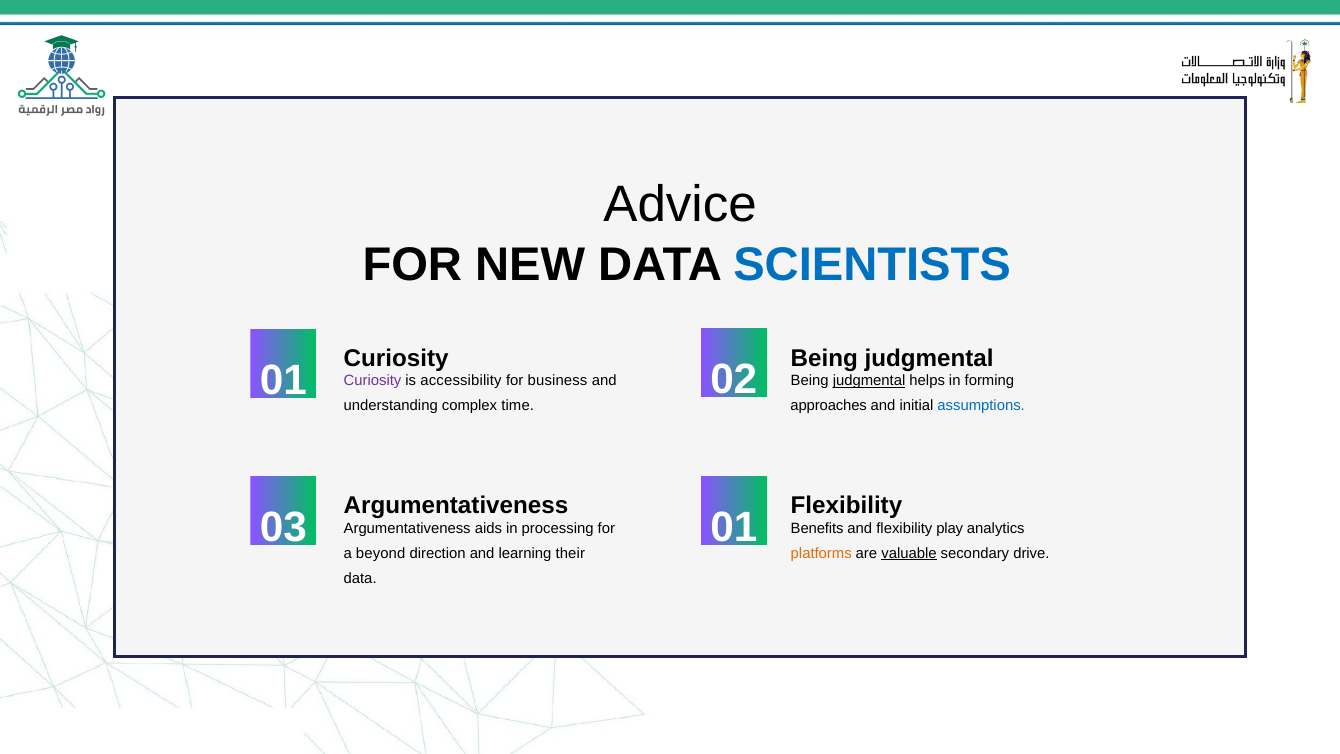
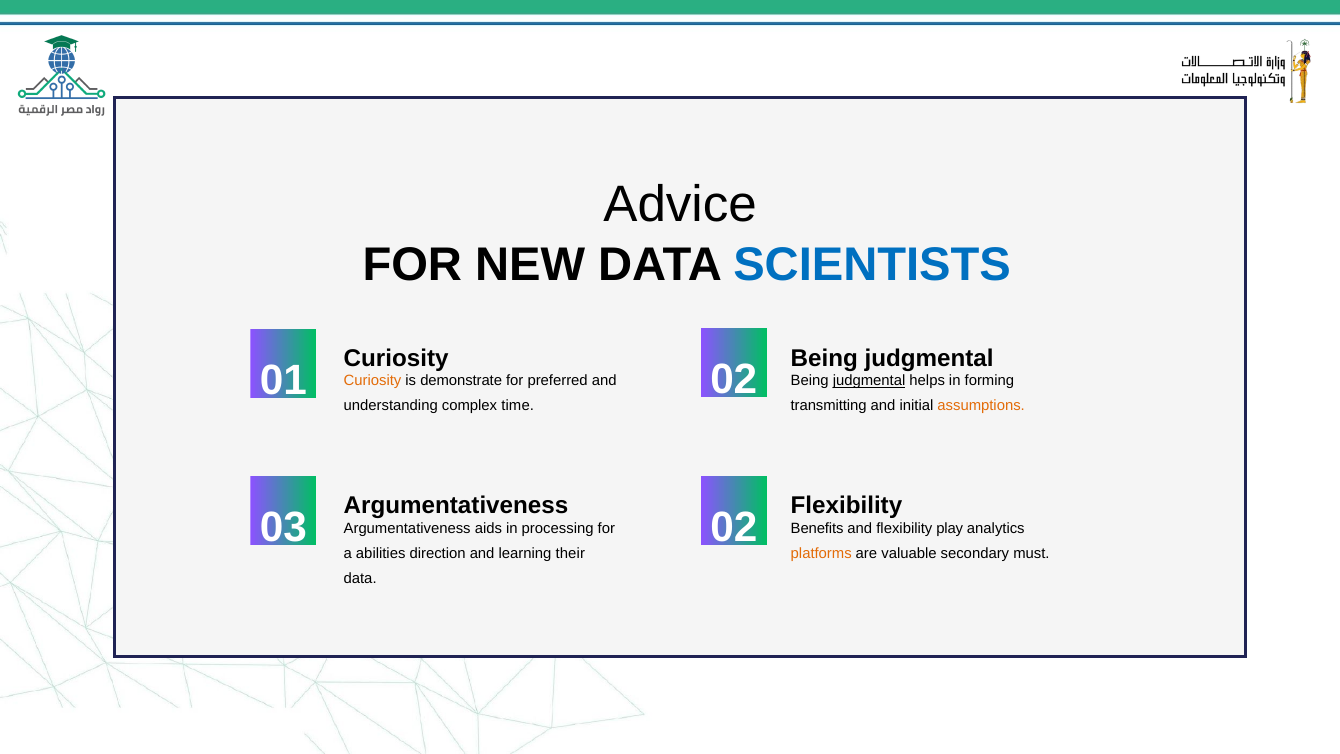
Curiosity colour: purple -> orange (373, 381)
accessibility: accessibility -> demonstrate (461, 381)
business: business -> preferred (558, 381)
approaches: approaches -> transmitting (829, 406)
assumptions colour: blue -> orange (981, 406)
03 01: 01 -> 02 (734, 527)
beyond: beyond -> abilities (381, 553)
valuable underline: present -> none (909, 553)
drive: drive -> must (1031, 553)
